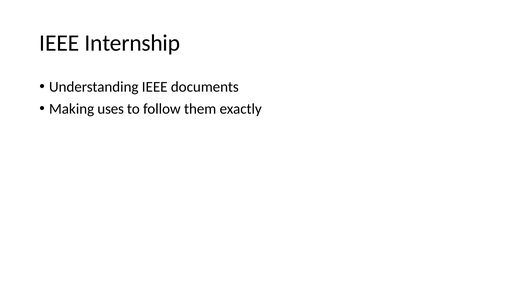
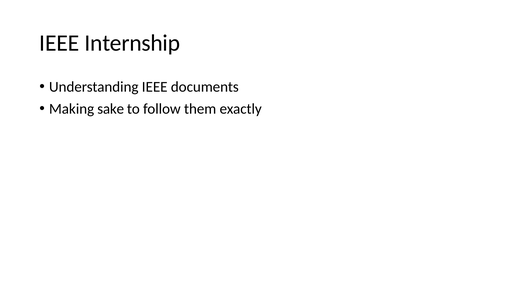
uses: uses -> sake (111, 109)
